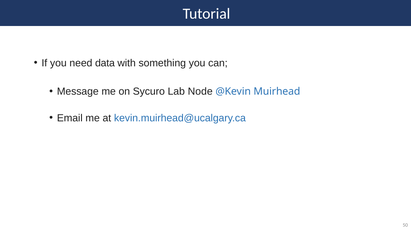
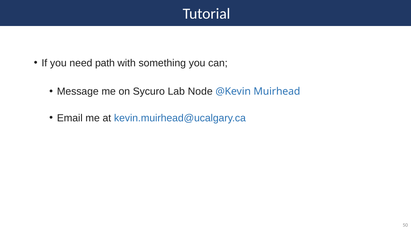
data: data -> path (105, 63)
